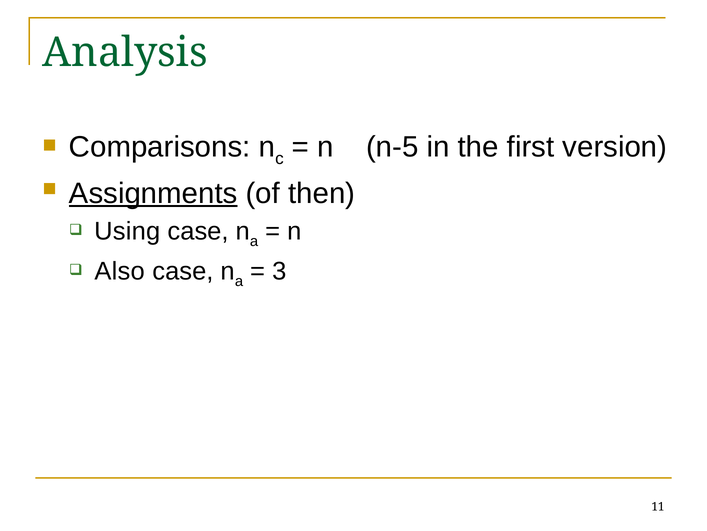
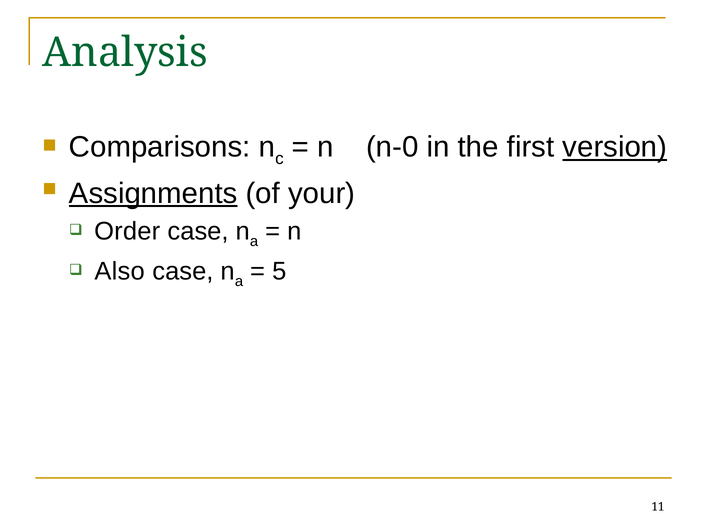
n-5: n-5 -> n-0 (392, 147)
version underline: none -> present (615, 147)
then: then -> your (322, 193)
Using: Using -> Order (127, 231)
3: 3 -> 5 (279, 271)
